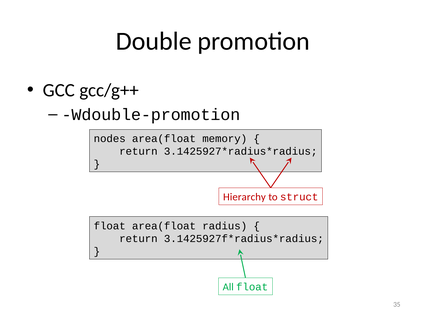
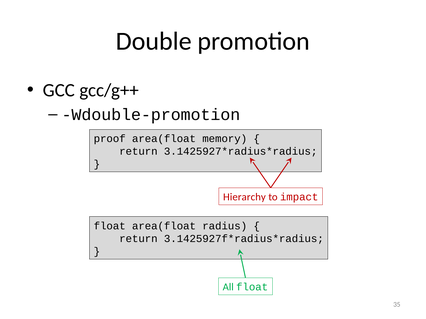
nodes: nodes -> proof (110, 139)
struct: struct -> impact (299, 197)
